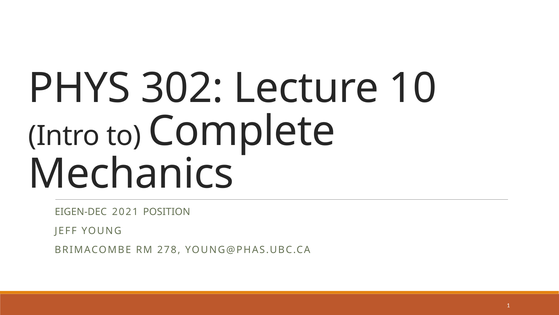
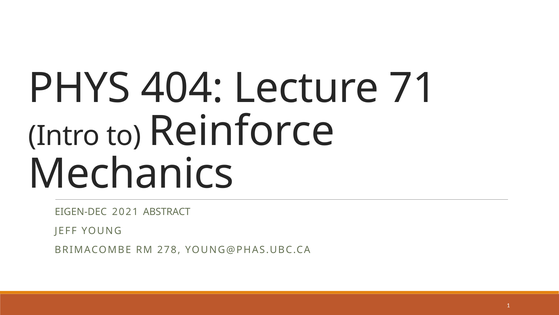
302: 302 -> 404 (182, 88)
10: 10 -> 71 (413, 88)
Complete: Complete -> Reinforce (242, 131)
POSITION: POSITION -> ABSTRACT (167, 212)
